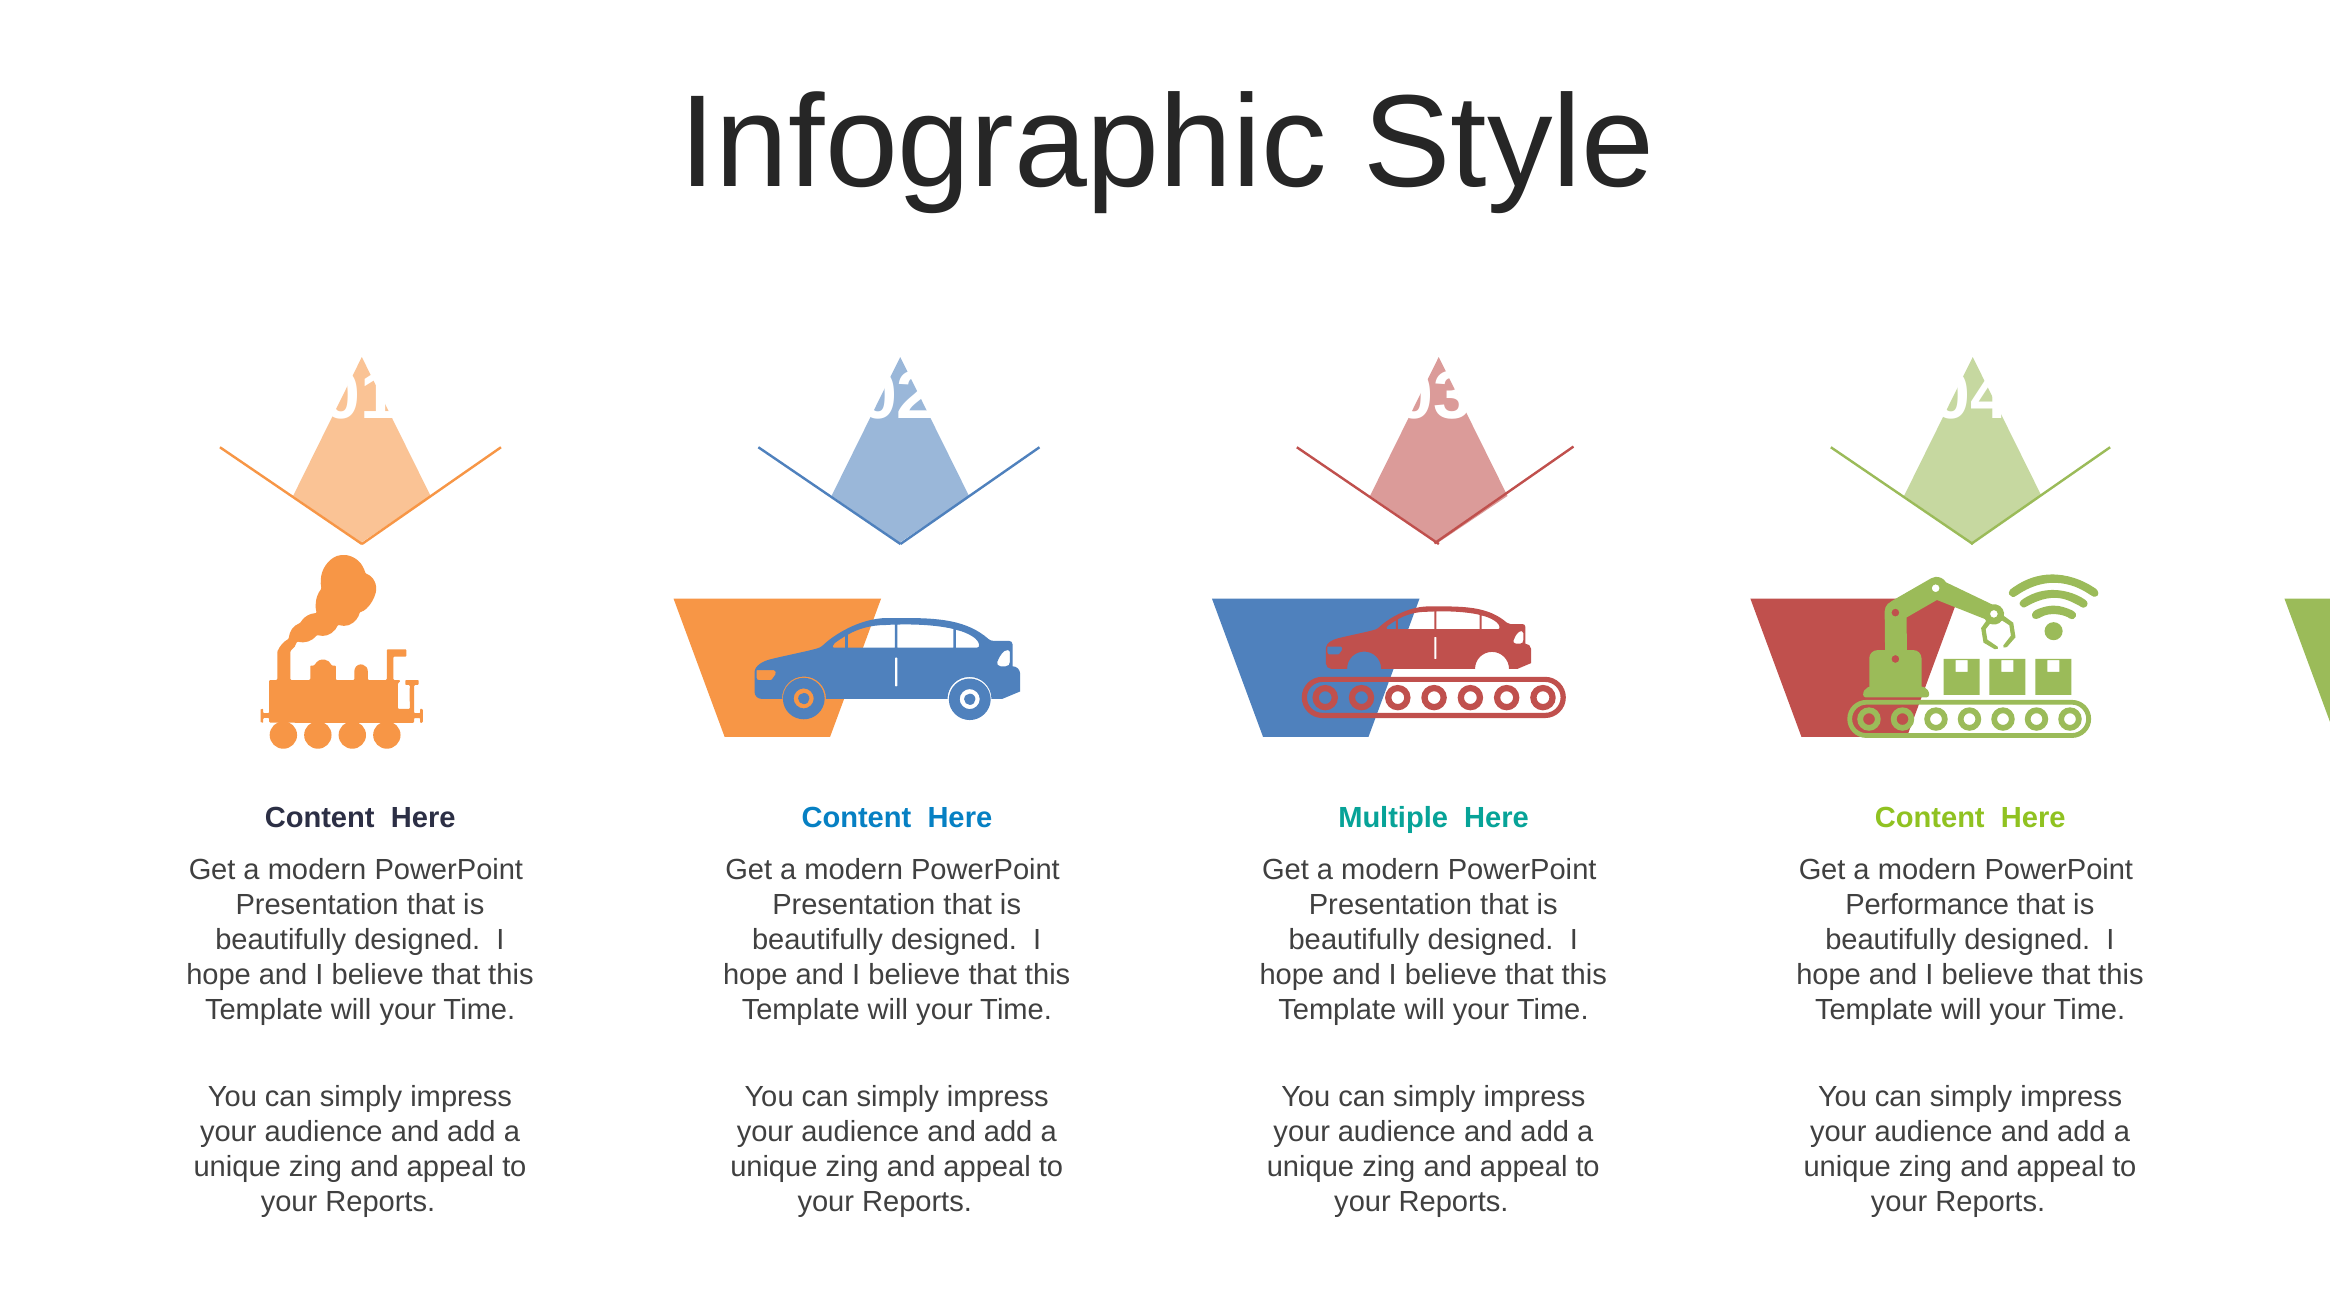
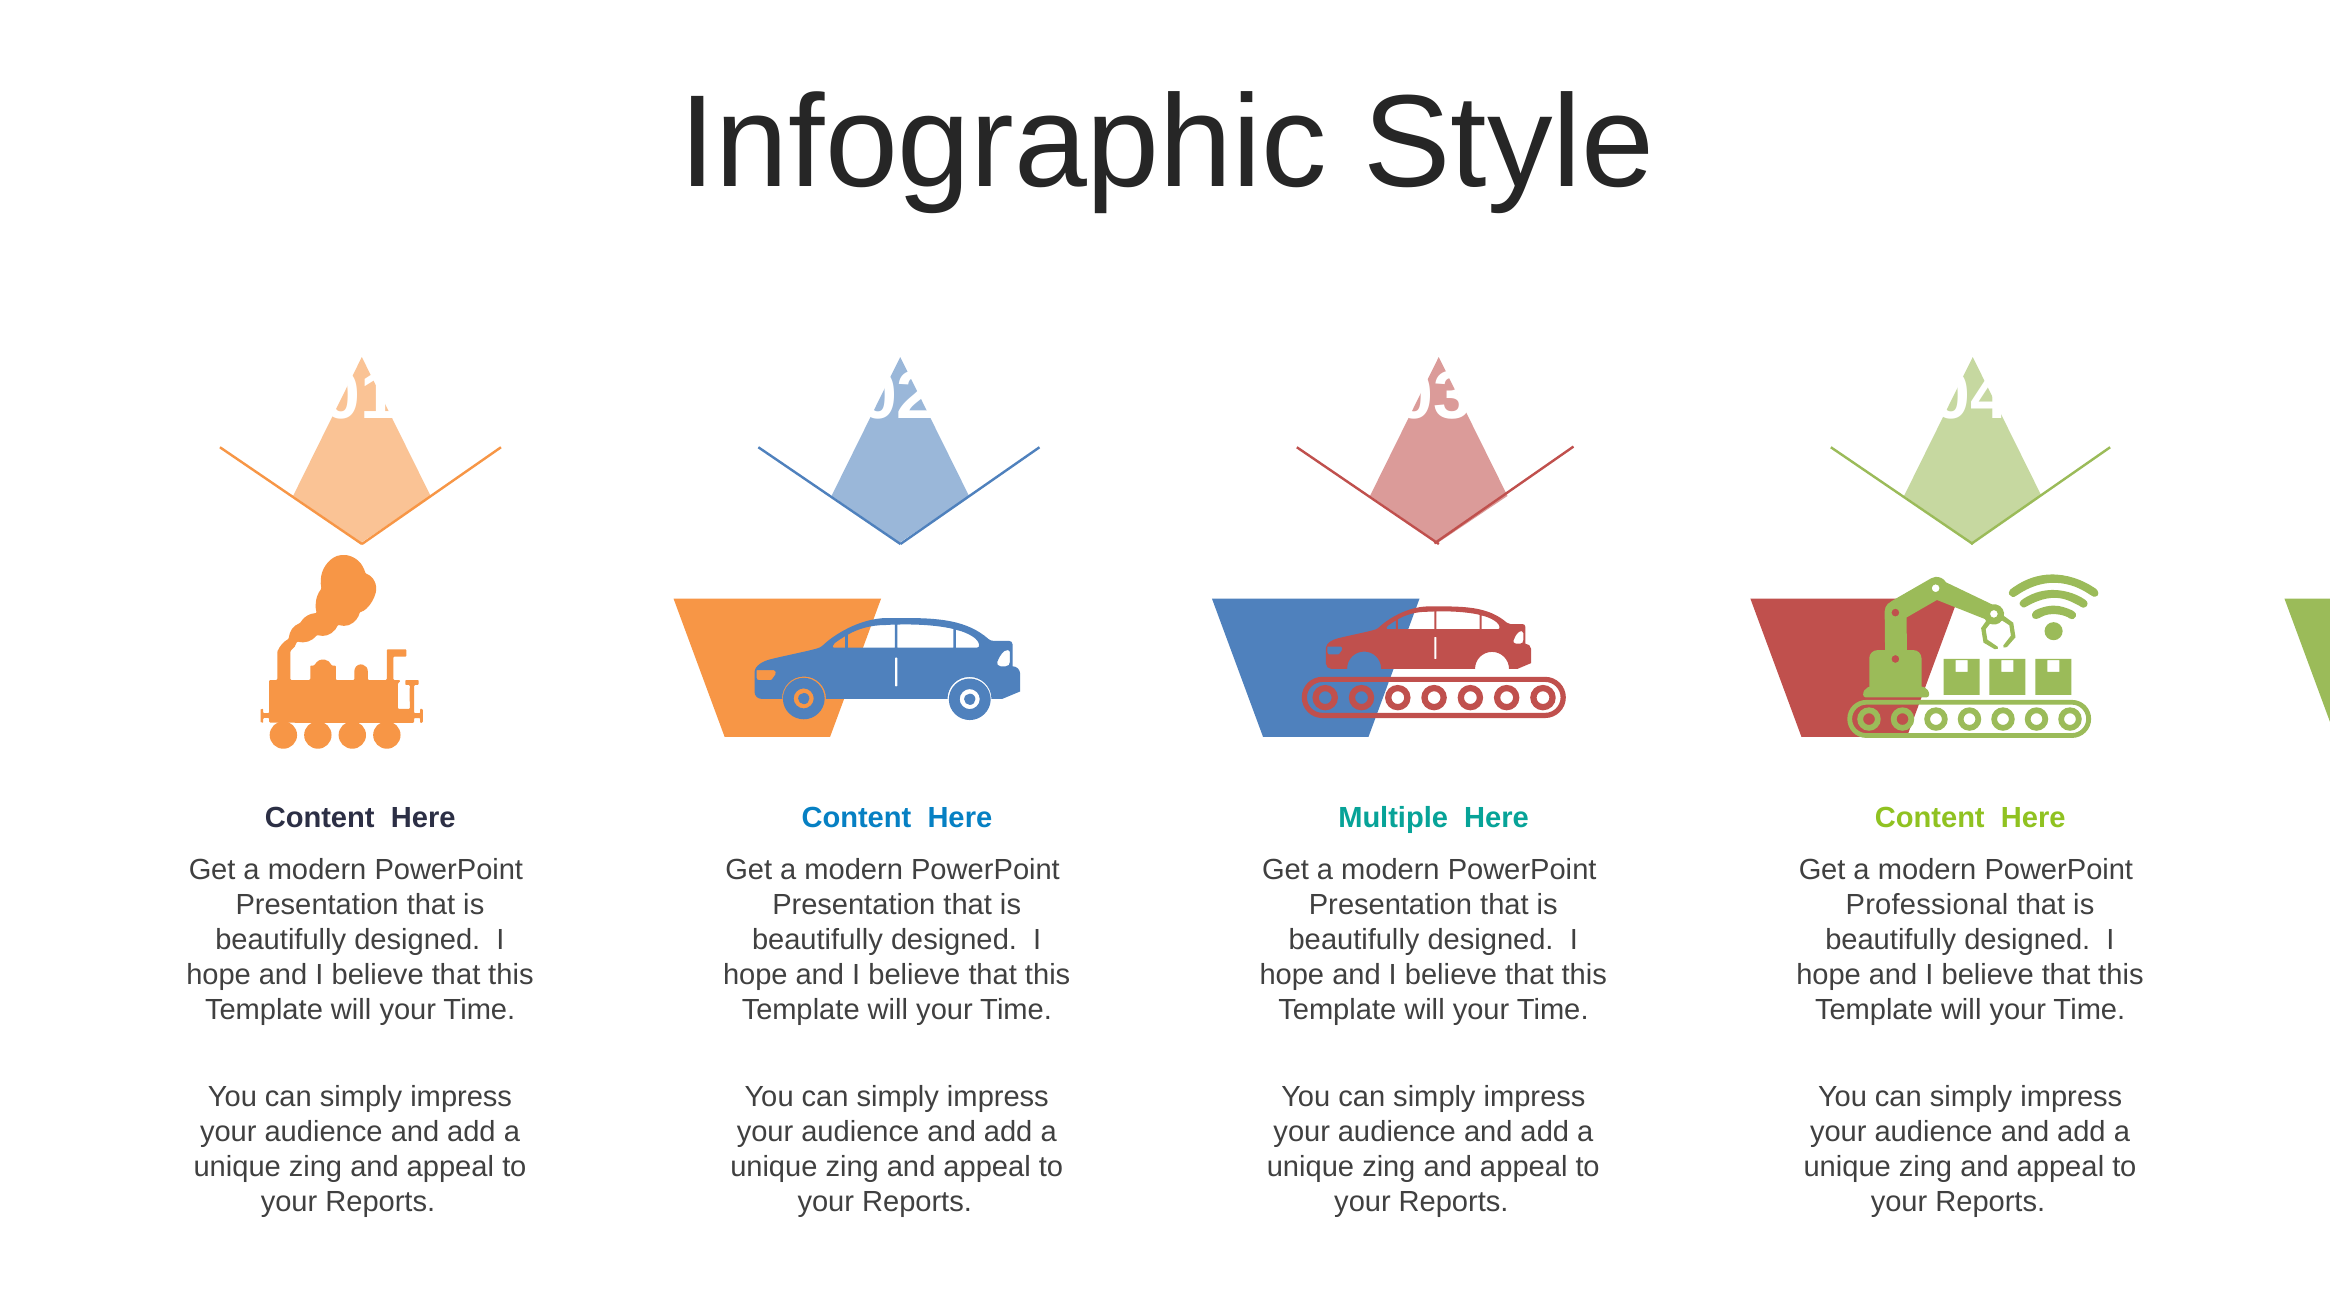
Performance: Performance -> Professional (1927, 906)
